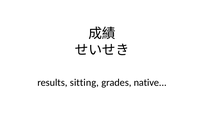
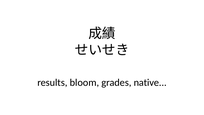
sitting: sitting -> bloom (84, 82)
